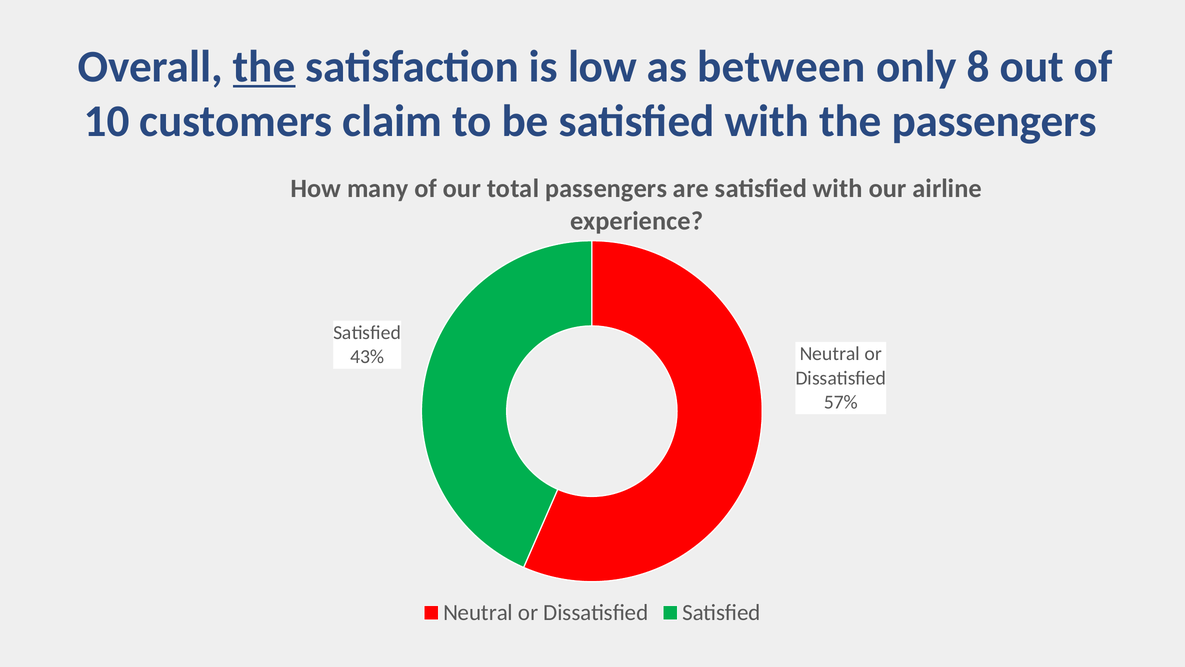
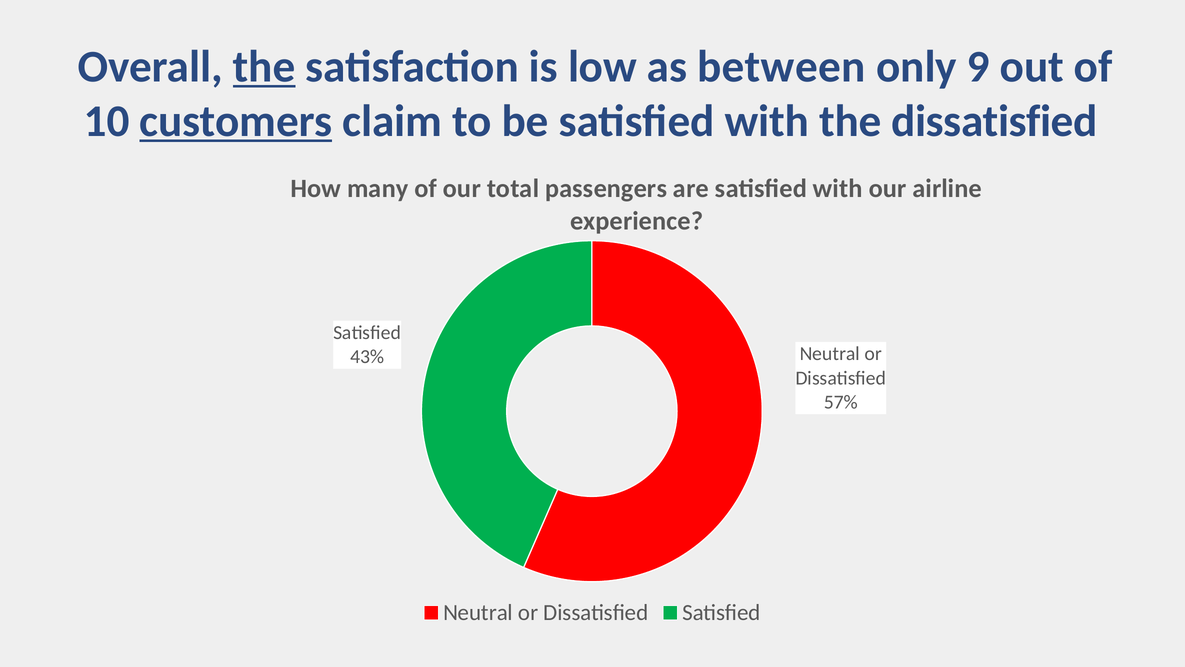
8: 8 -> 9 (978, 67)
customers underline: none -> present (236, 121)
the passengers: passengers -> dissatisfied (994, 121)
